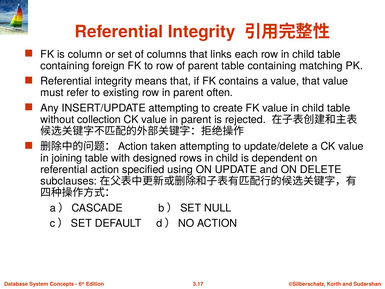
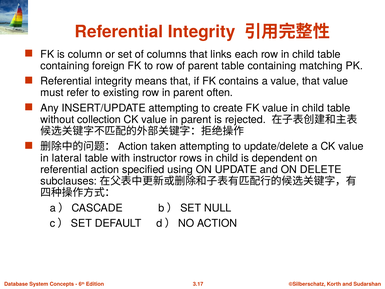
joining: joining -> lateral (67, 158)
designed: designed -> instructor (155, 158)
